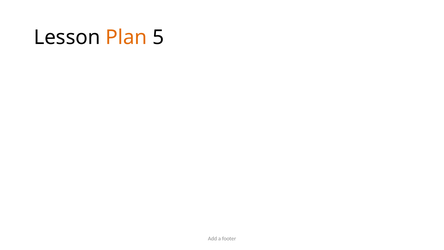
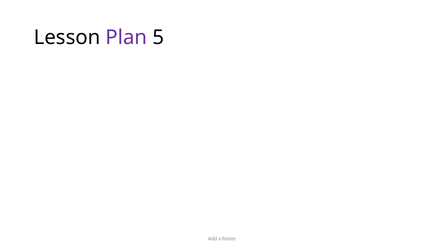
Plan colour: orange -> purple (126, 37)
